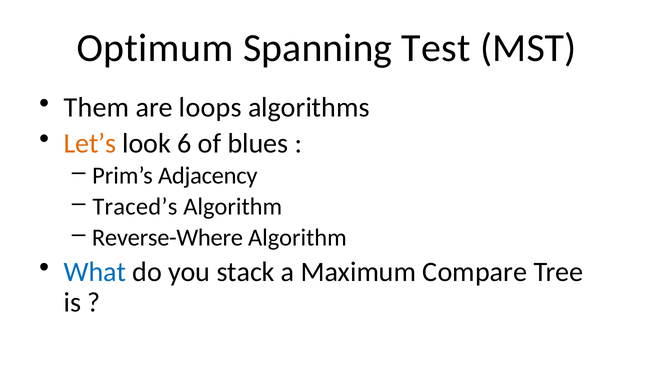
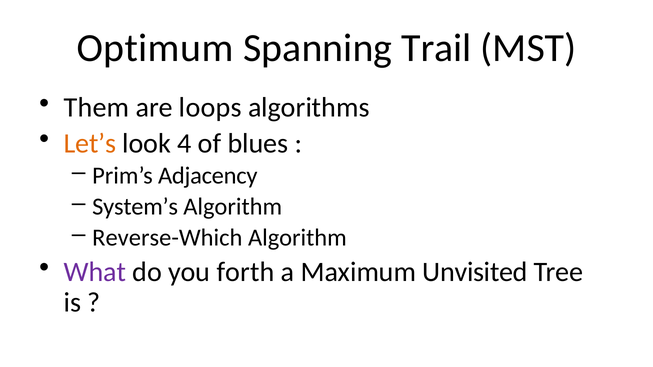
Test: Test -> Trail (436, 48)
6: 6 -> 4 (185, 143)
Traced’s: Traced’s -> System’s (135, 207)
Reverse-Where: Reverse-Where -> Reverse-Which (167, 238)
What colour: blue -> purple (95, 272)
stack: stack -> forth (245, 272)
Compare: Compare -> Unvisited (475, 272)
